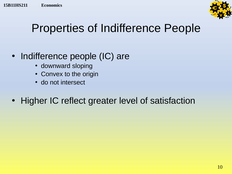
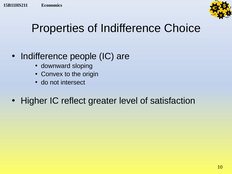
of Indifference People: People -> Choice (182, 28)
